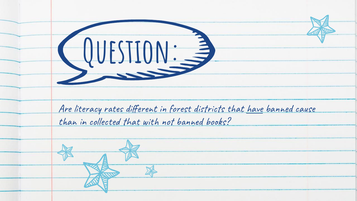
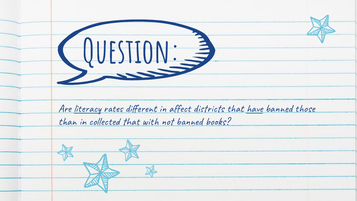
literacy underline: none -> present (87, 108)
forest: forest -> affect (180, 108)
cause: cause -> those (305, 108)
